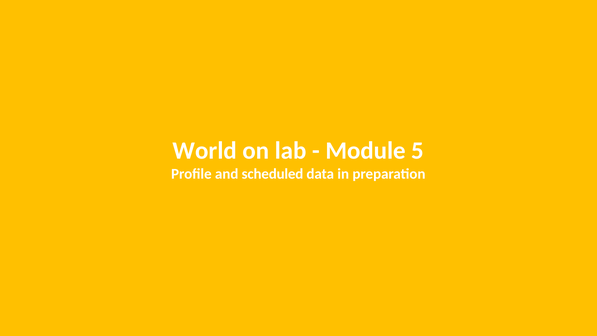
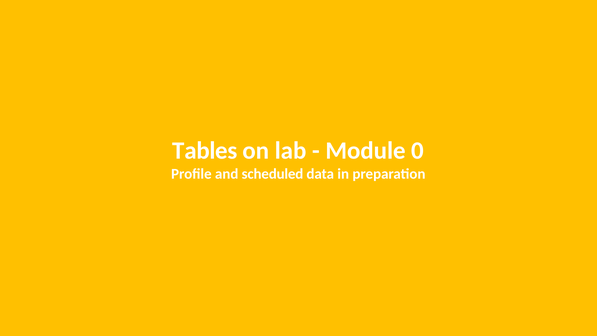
World: World -> Tables (205, 151)
5: 5 -> 0 (418, 151)
